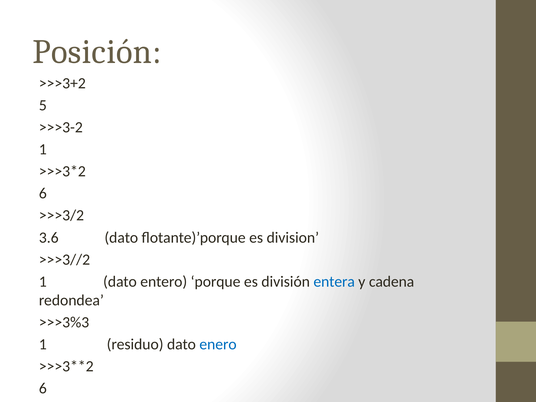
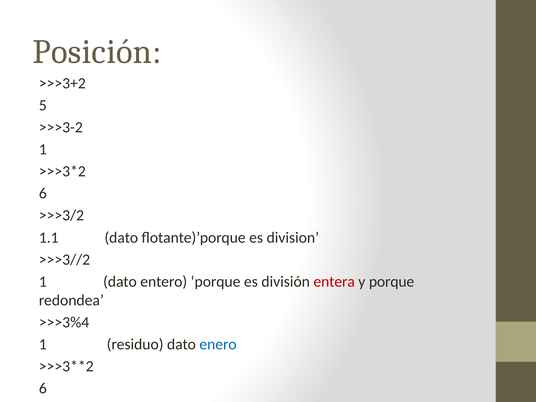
3.6: 3.6 -> 1.1 (49, 238)
entera colour: blue -> red (334, 282)
y cadena: cadena -> porque (392, 282)
>>>3%3: >>>3%3 -> >>>3%4 (64, 322)
